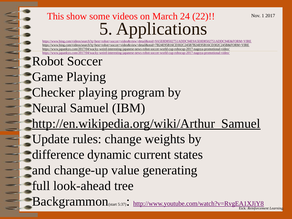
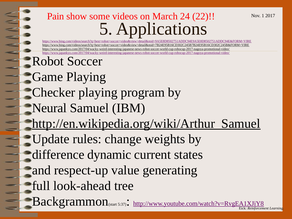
This: This -> Pain (56, 16)
change-up: change-up -> respect-up (81, 170)
